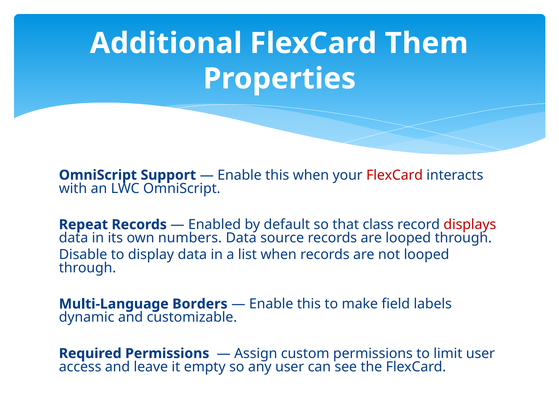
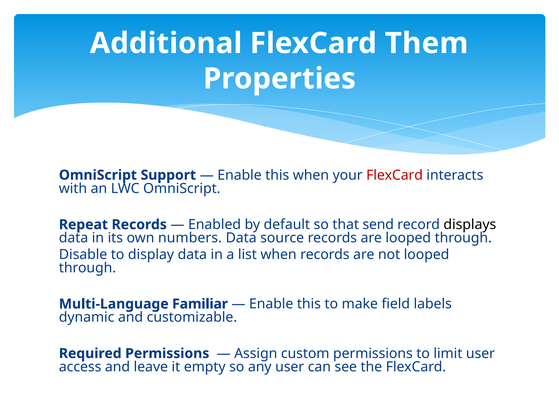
class: class -> send (378, 225)
displays colour: red -> black (470, 225)
Borders: Borders -> Familiar (200, 304)
